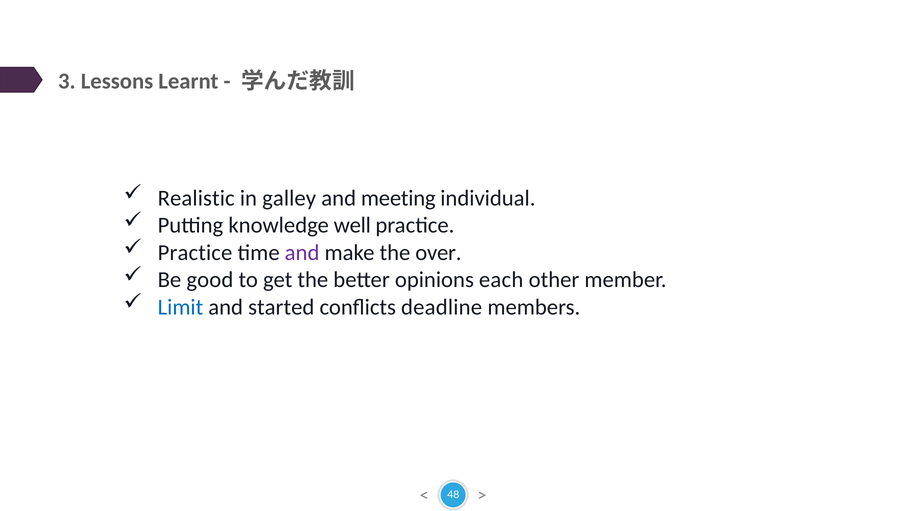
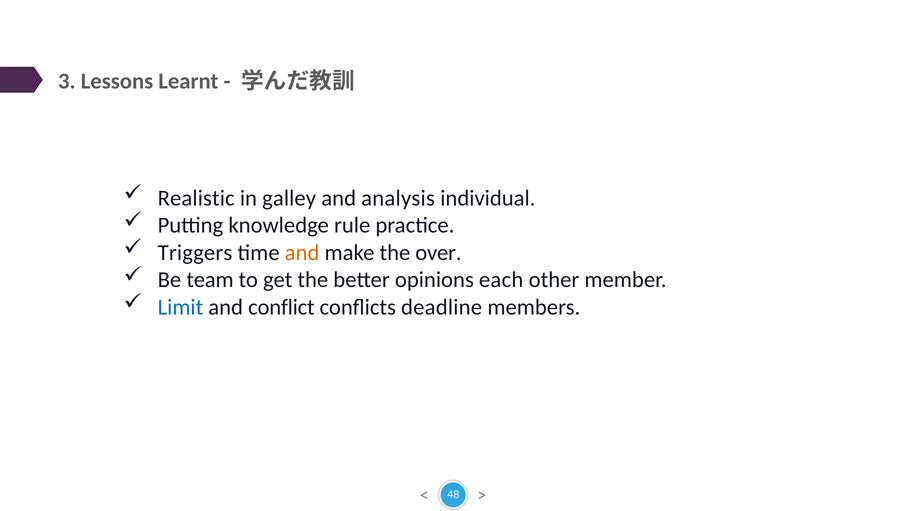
meeting: meeting -> analysis (398, 198)
well: well -> rule (352, 225)
Practice: Practice -> Triggers (195, 252)
and colour: purple -> orange (302, 252)
good: good -> team (210, 280)
started: started -> conflict (281, 307)
